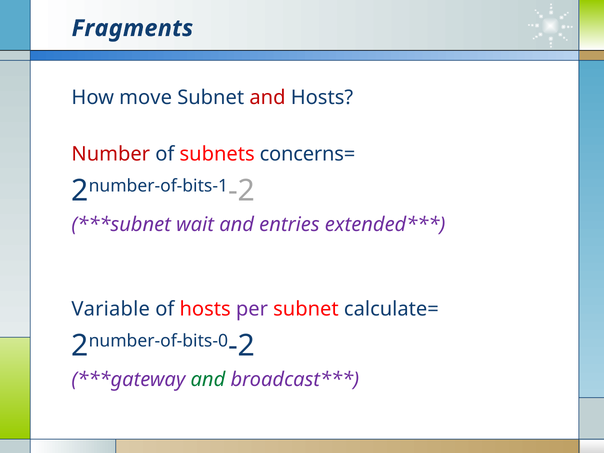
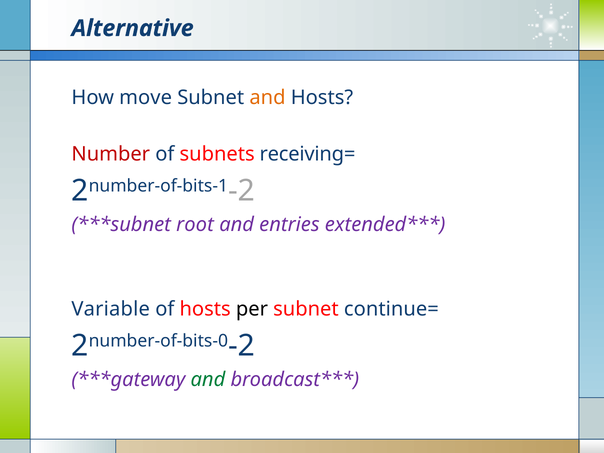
Fragments: Fragments -> Alternative (133, 28)
and colour: red -> orange (267, 98)
concerns=: concerns= -> receiving= (307, 154)
wait: wait -> root (195, 224)
per colour: purple -> black (252, 309)
calculate=: calculate= -> continue= (391, 309)
